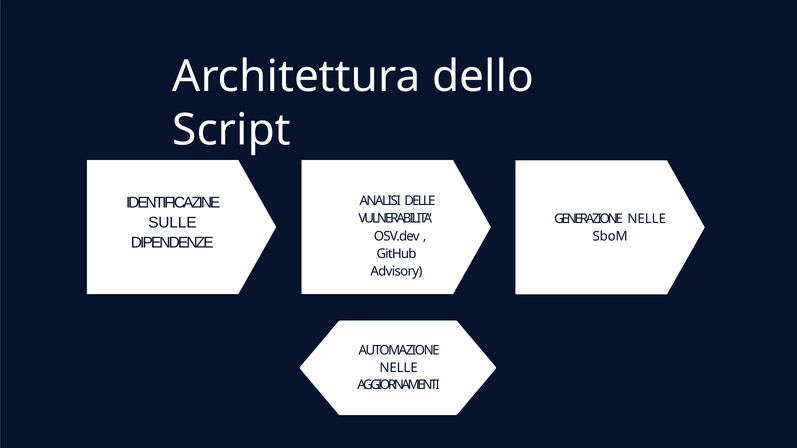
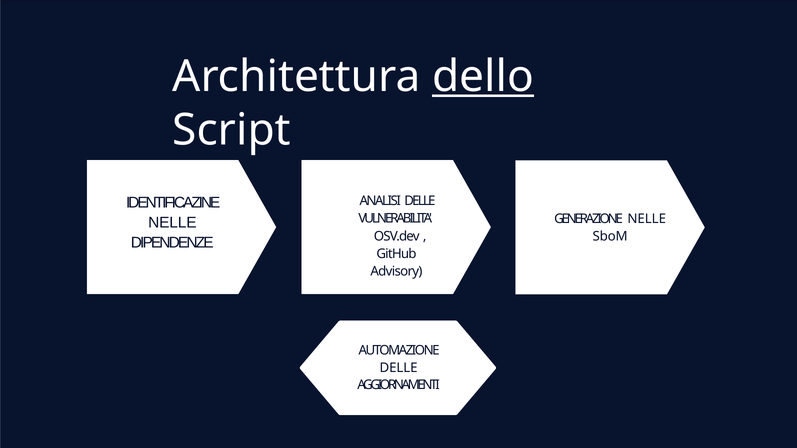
dello underline: none -> present (483, 77)
SULLE: SULLE -> NELLE (172, 223)
NELLE: NELLE -> DELLE (399, 368)
